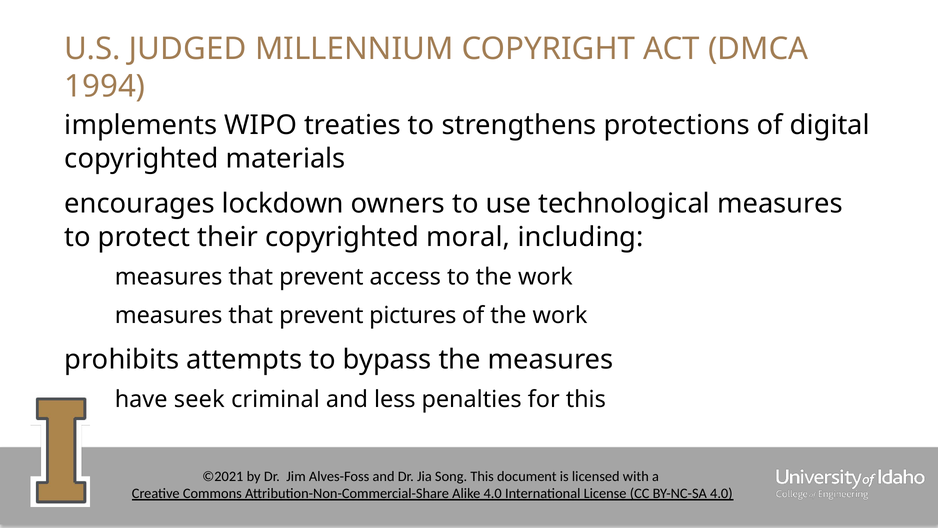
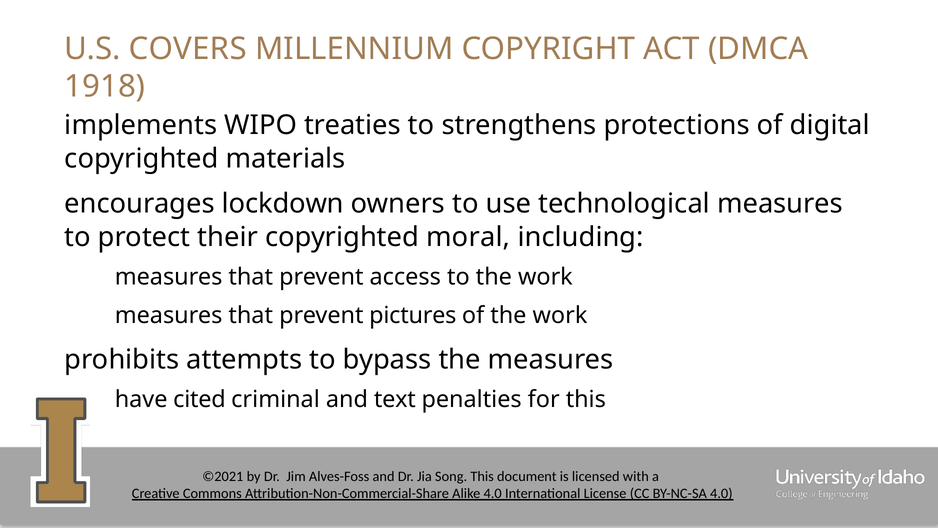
JUDGED: JUDGED -> COVERS (188, 49)
1994: 1994 -> 1918 (105, 87)
seek: seek -> cited (199, 399)
less: less -> text (395, 399)
